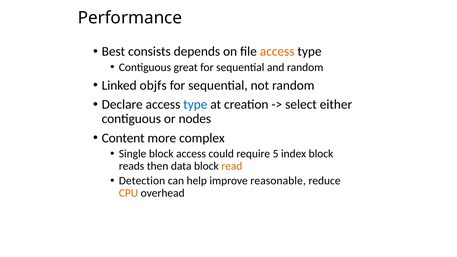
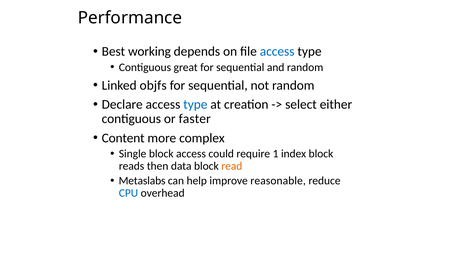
consists: consists -> working (149, 52)
access colour: orange -> blue (277, 52)
nodes: nodes -> faster (195, 119)
5: 5 -> 1 (276, 154)
Detection: Detection -> Metaslabs (142, 181)
CPU colour: orange -> blue (129, 193)
